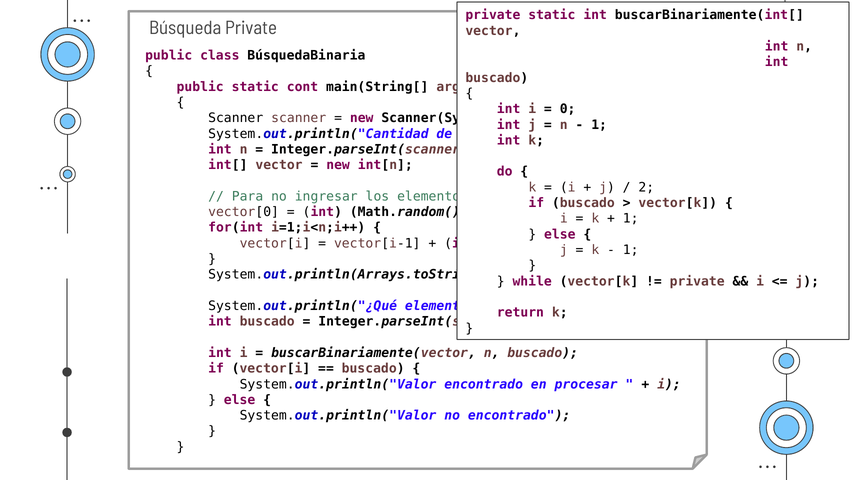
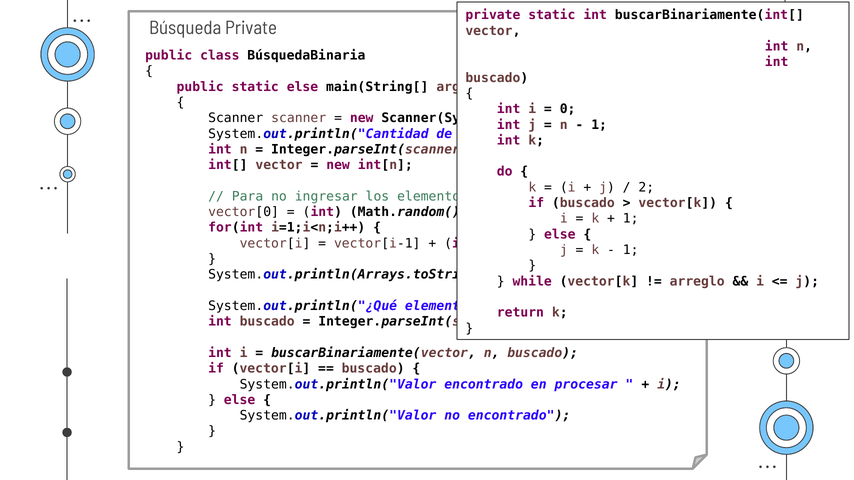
static cont: cont -> else (302, 87)
private: private -> arreglo (697, 281)
